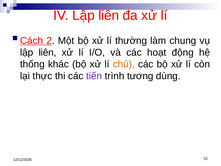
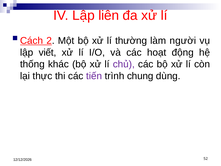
chung: chung -> người (183, 41)
liên: liên -> viết (47, 52)
chủ colour: orange -> purple (124, 64)
tương: tương -> chung (140, 76)
